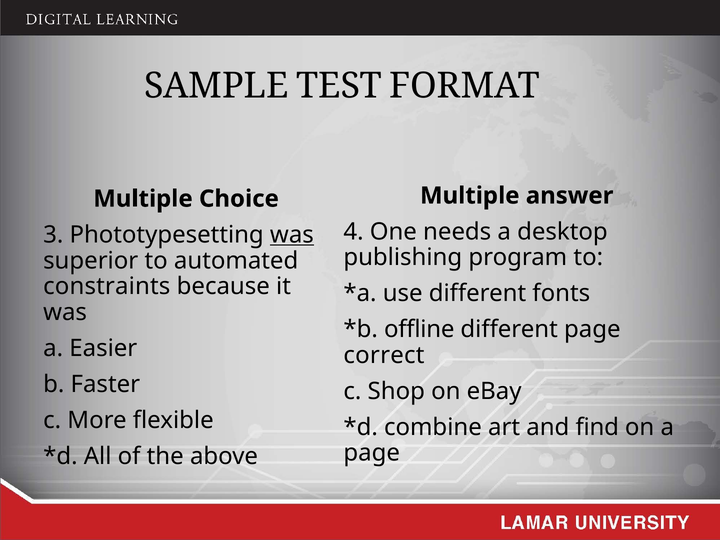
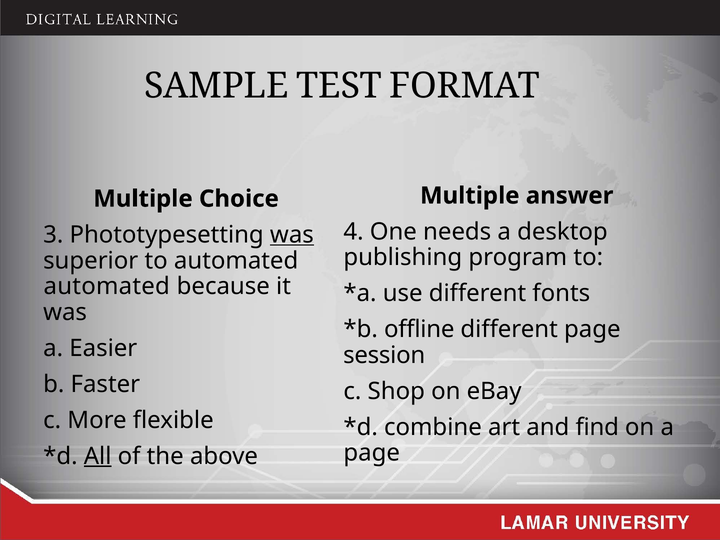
constraints: constraints -> automated (107, 287)
correct: correct -> session (384, 355)
All underline: none -> present (98, 456)
